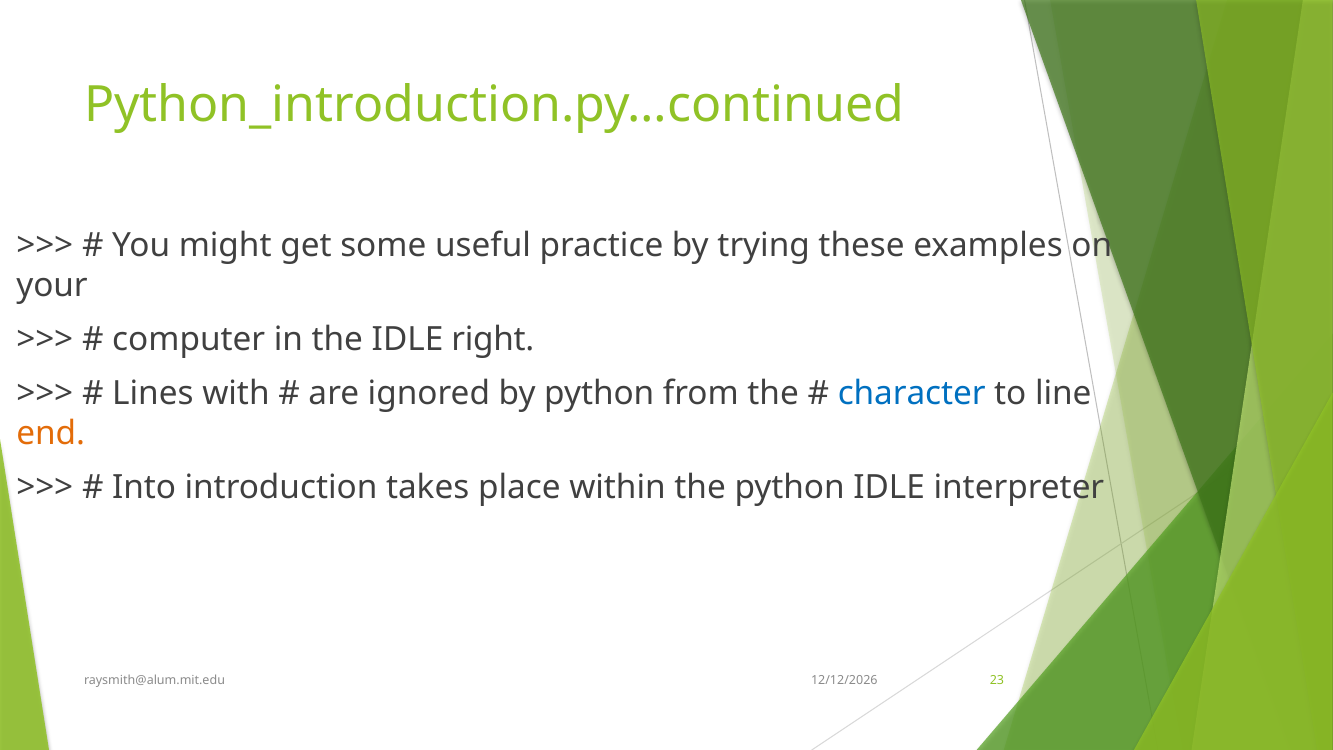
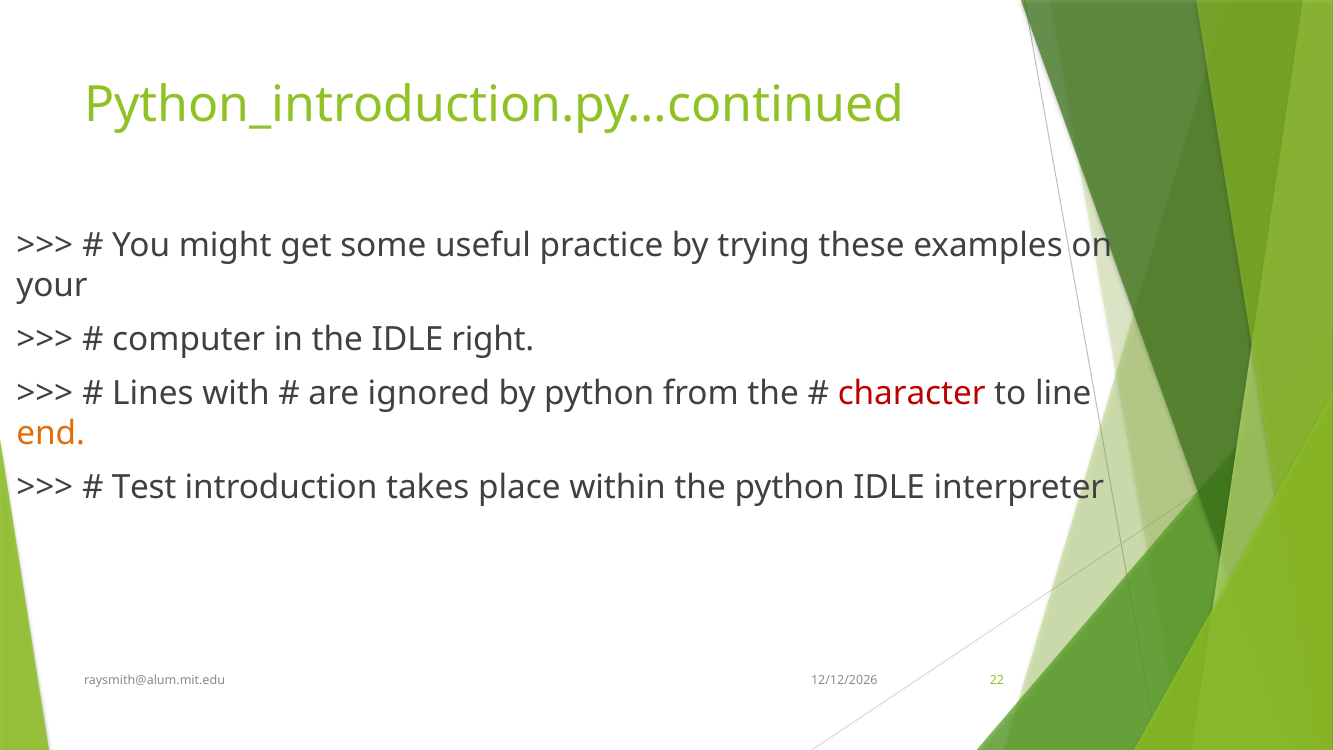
character colour: blue -> red (912, 393)
Into: Into -> Test (144, 487)
23: 23 -> 22 (997, 680)
